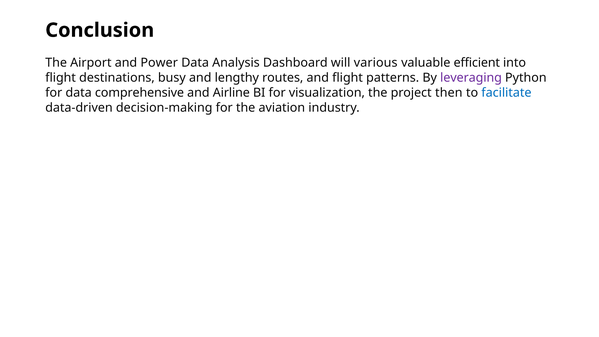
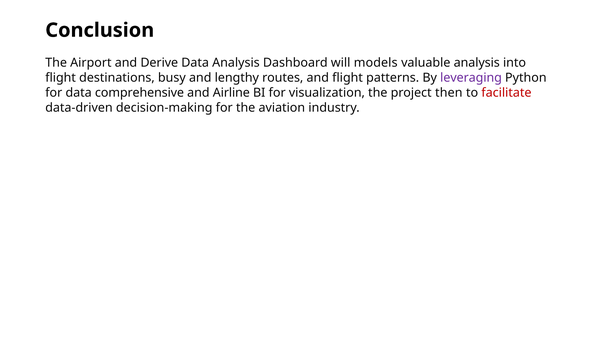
Power: Power -> Derive (159, 63)
various: various -> models (376, 63)
valuable efficient: efficient -> analysis (477, 63)
facilitate colour: blue -> red (506, 93)
